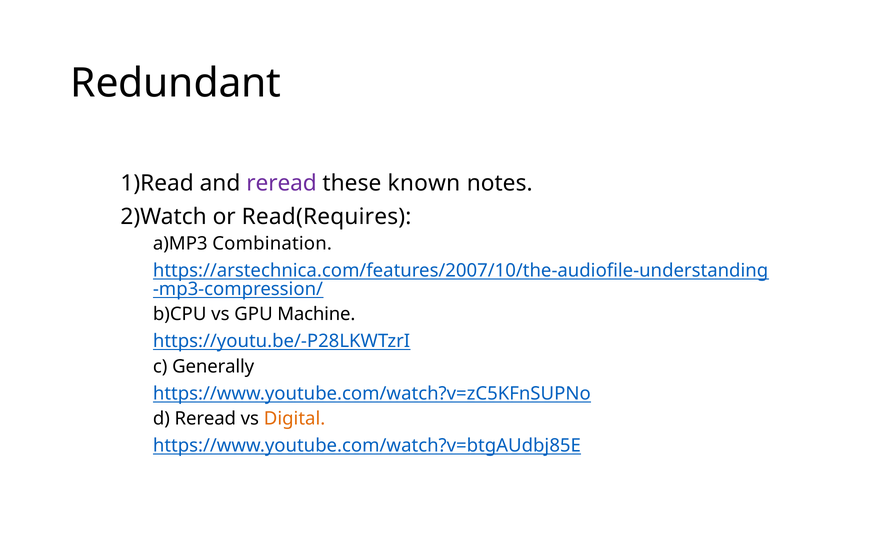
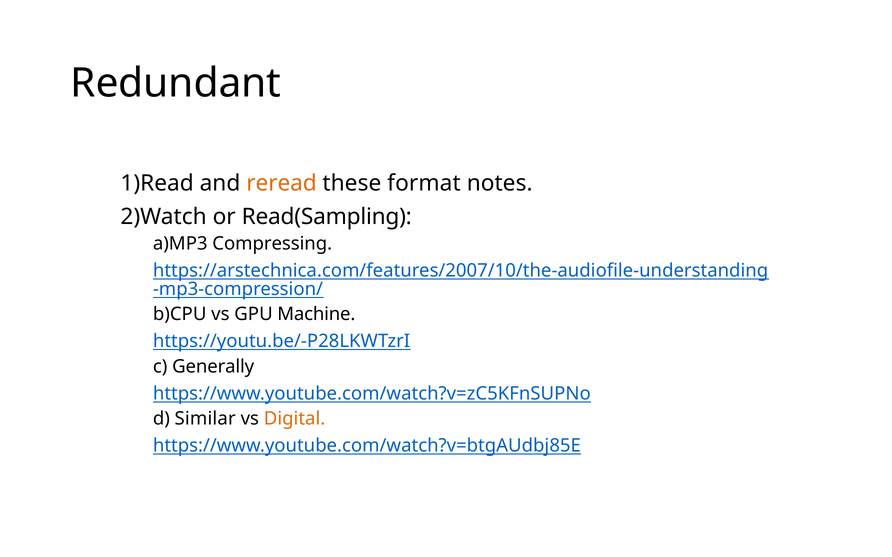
reread colour: purple -> orange (282, 183)
known: known -> format (424, 183)
Read(Requires: Read(Requires -> Read(Sampling (327, 217)
Combination: Combination -> Compressing (272, 244)
d Reread: Reread -> Similar (205, 419)
